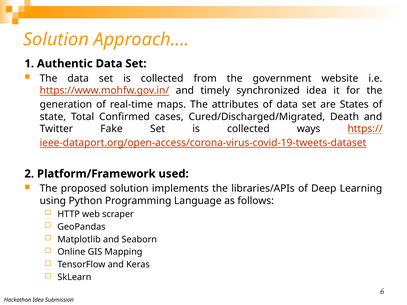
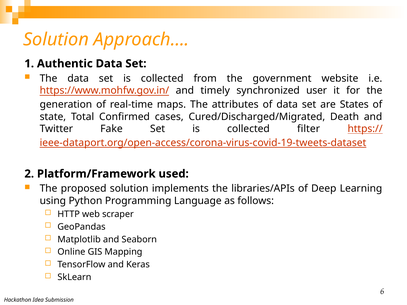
synchronized idea: idea -> user (317, 91)
ways: ways -> filter (309, 129)
